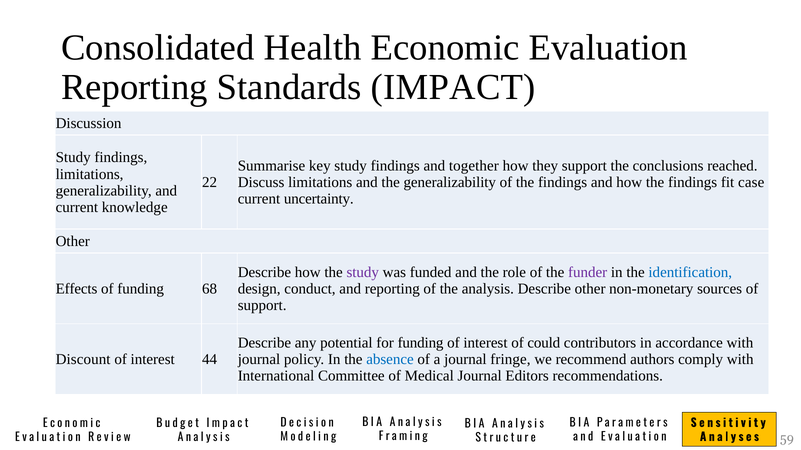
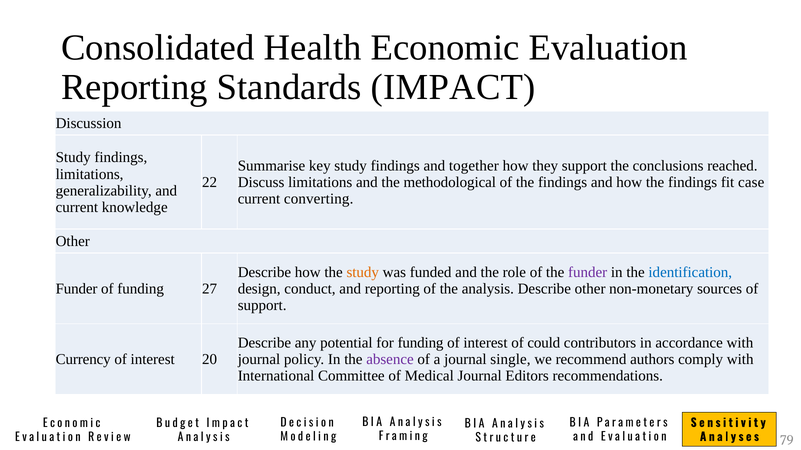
the generalizability: generalizability -> methodological (450, 183)
uncertainty: uncertainty -> converting (319, 199)
study colour: purple -> orange (363, 272)
Effects: Effects -> Funder (77, 289)
68: 68 -> 27 (210, 289)
Discount: Discount -> Currency (83, 360)
44: 44 -> 20 (210, 360)
absence colour: blue -> purple (390, 360)
fringe: fringe -> single (510, 360)
59: 59 -> 79 (787, 439)
